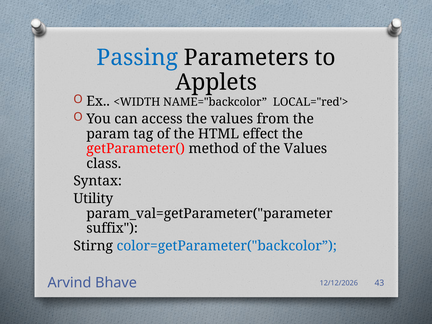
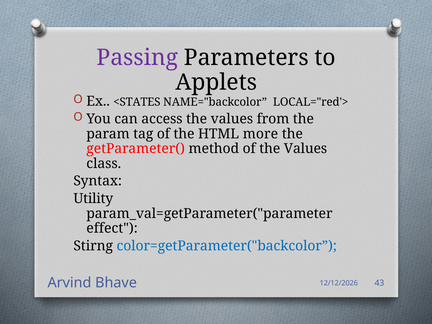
Passing colour: blue -> purple (137, 58)
<WIDTH: <WIDTH -> <STATES (137, 102)
effect: effect -> more (260, 134)
suffix: suffix -> effect (112, 228)
